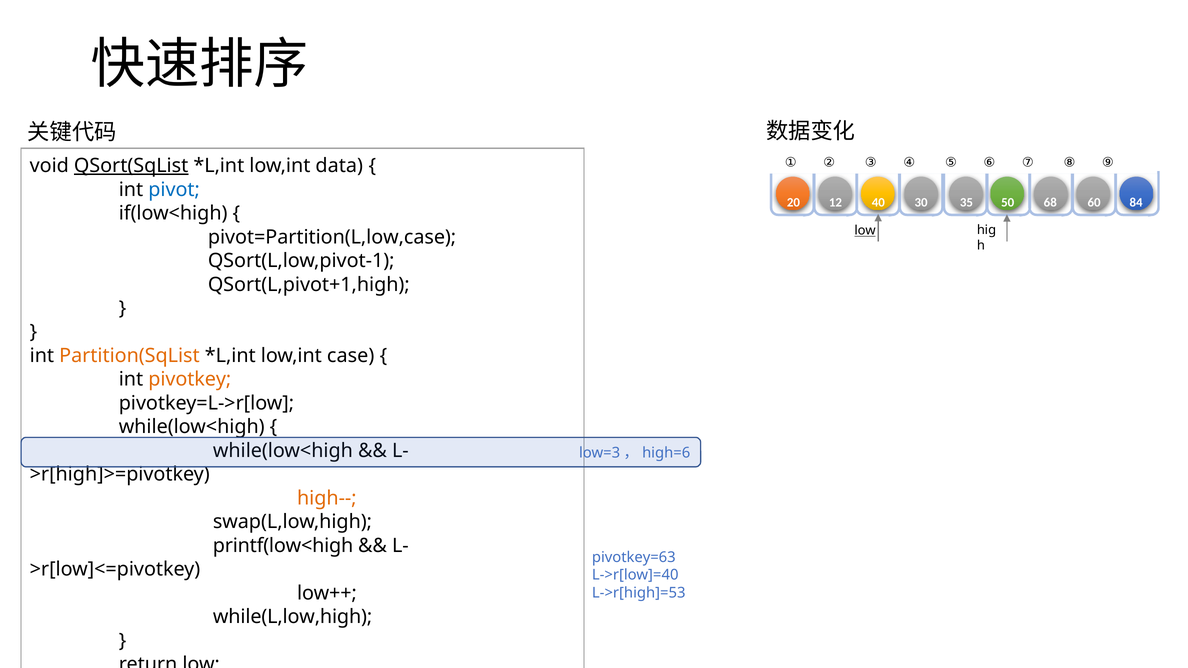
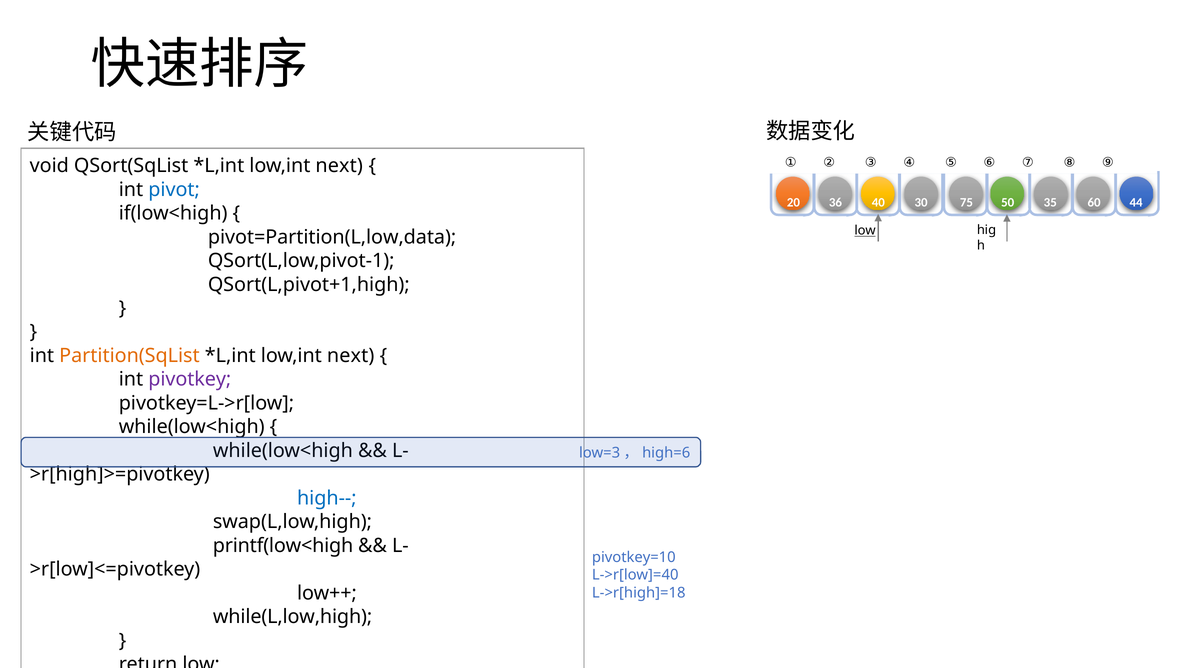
QSort(SqList underline: present -> none (131, 166)
data: data -> next (339, 166)
12: 12 -> 36 (835, 202)
35: 35 -> 75 (966, 202)
68: 68 -> 35 (1050, 202)
84: 84 -> 44 (1136, 202)
pivot=Partition(L,low,case: pivot=Partition(L,low,case -> pivot=Partition(L,low,data (332, 237)
case: case -> next (351, 356)
pivotkey colour: orange -> purple (190, 380)
high-- colour: orange -> blue (327, 498)
pivotkey=63: pivotkey=63 -> pivotkey=10 (634, 557)
L->r[high]=53: L->r[high]=53 -> L->r[high]=18 (639, 593)
